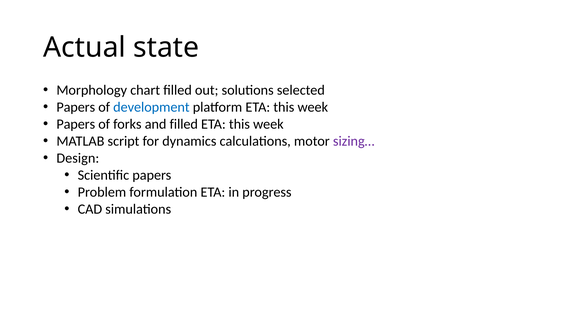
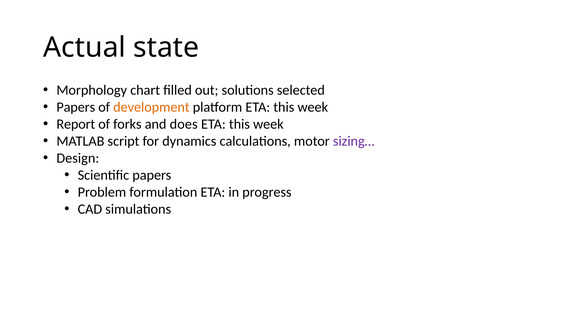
development colour: blue -> orange (151, 107)
Papers: Papers -> Report (76, 124)
and filled: filled -> does (184, 124)
